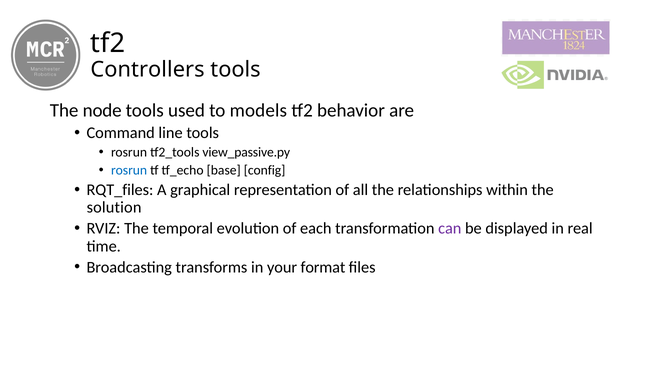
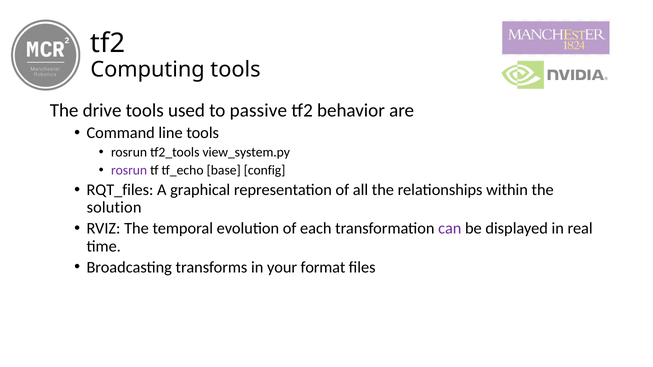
Controllers: Controllers -> Computing (148, 70)
node: node -> drive (102, 110)
models: models -> passive (258, 110)
view_passive.py: view_passive.py -> view_system.py (246, 152)
rosrun colour: blue -> purple (129, 171)
